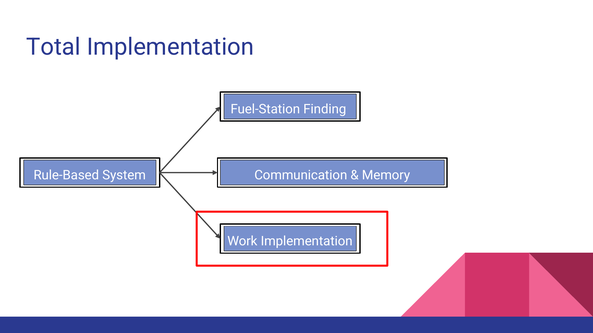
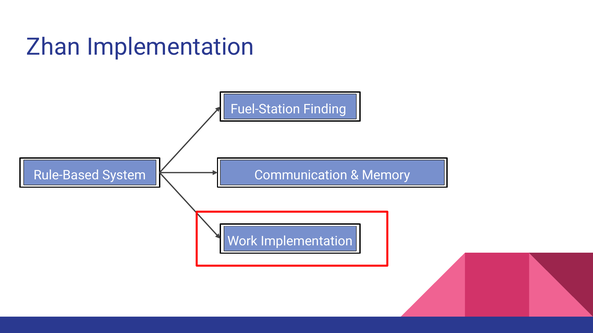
Total: Total -> Zhan (53, 47)
